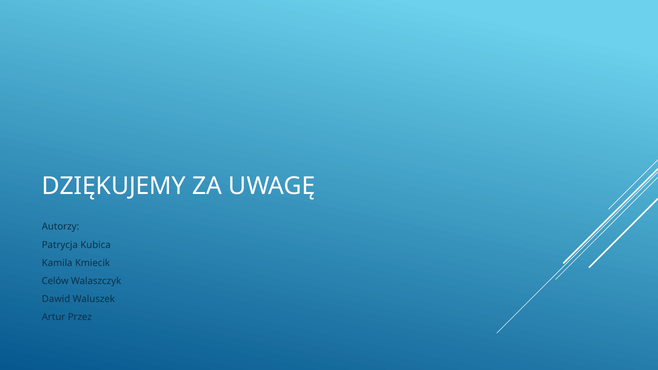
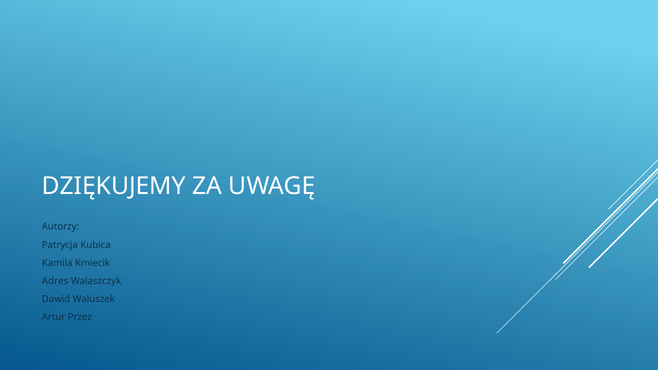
Celów: Celów -> Adres (55, 281)
